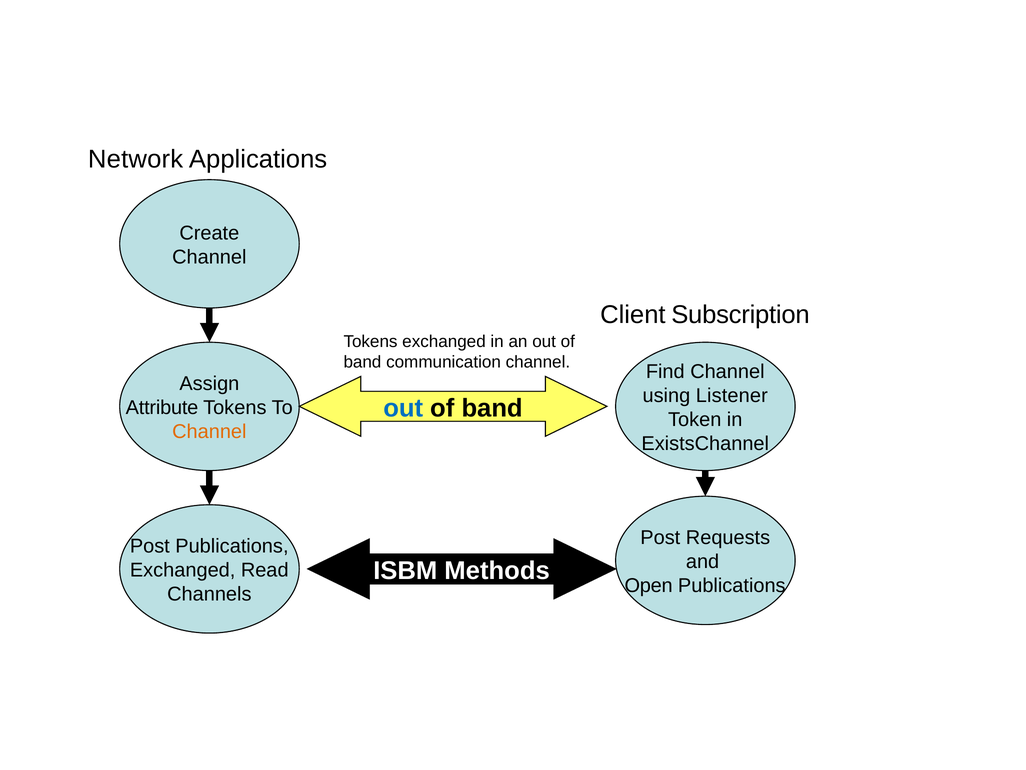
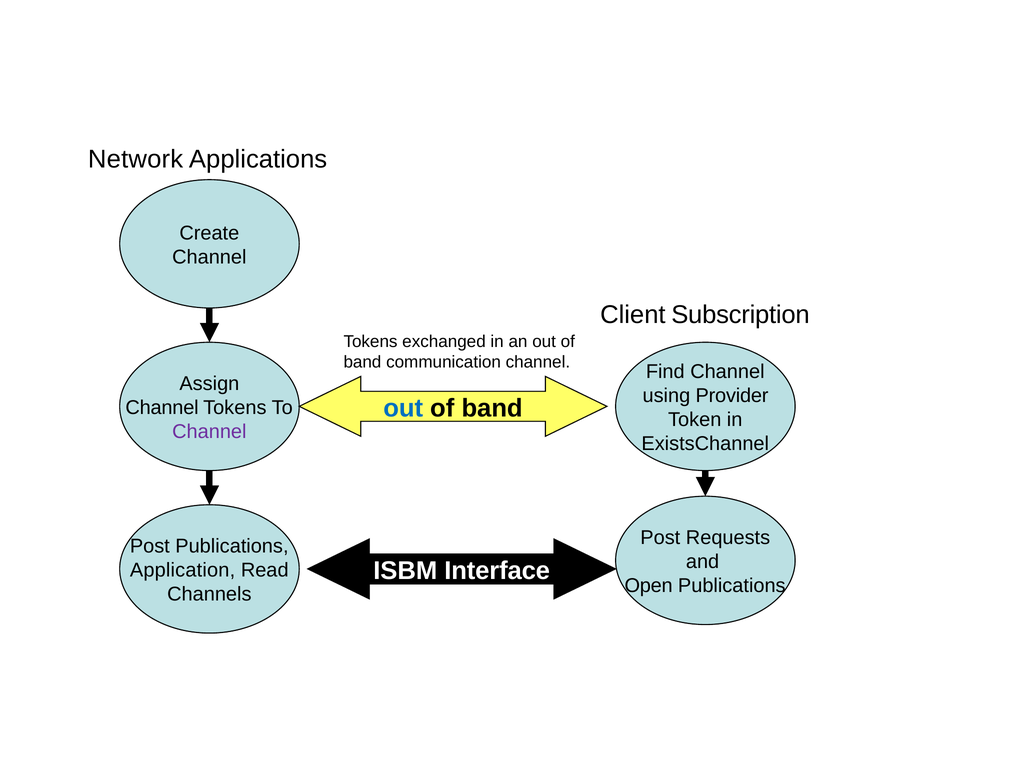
Listener: Listener -> Provider (732, 396)
Attribute: Attribute -> Channel (162, 407)
Channel colour: orange -> purple (209, 431)
Methods: Methods -> Interface (497, 570)
Exchanged: Exchanged -> Application (183, 570)
